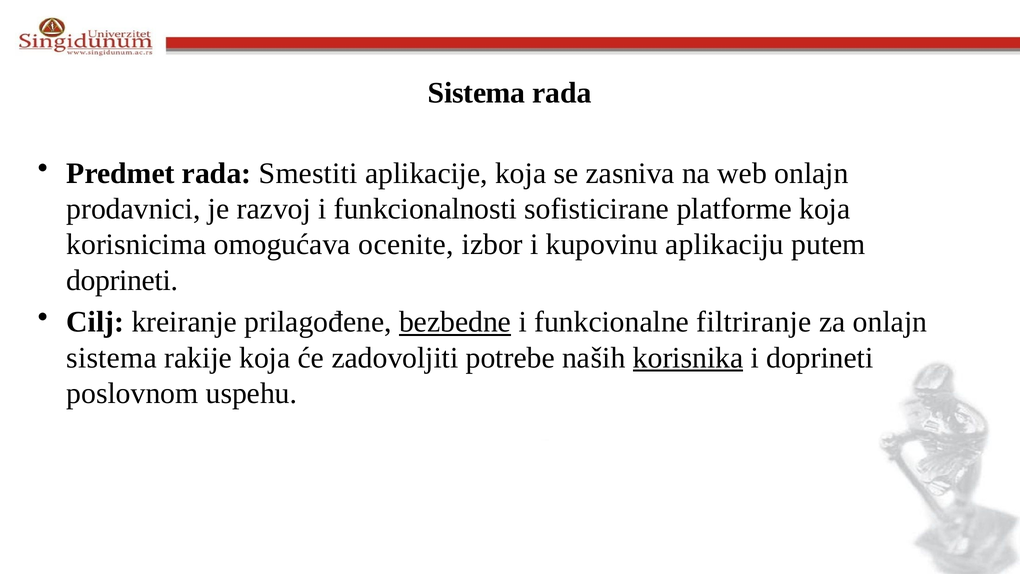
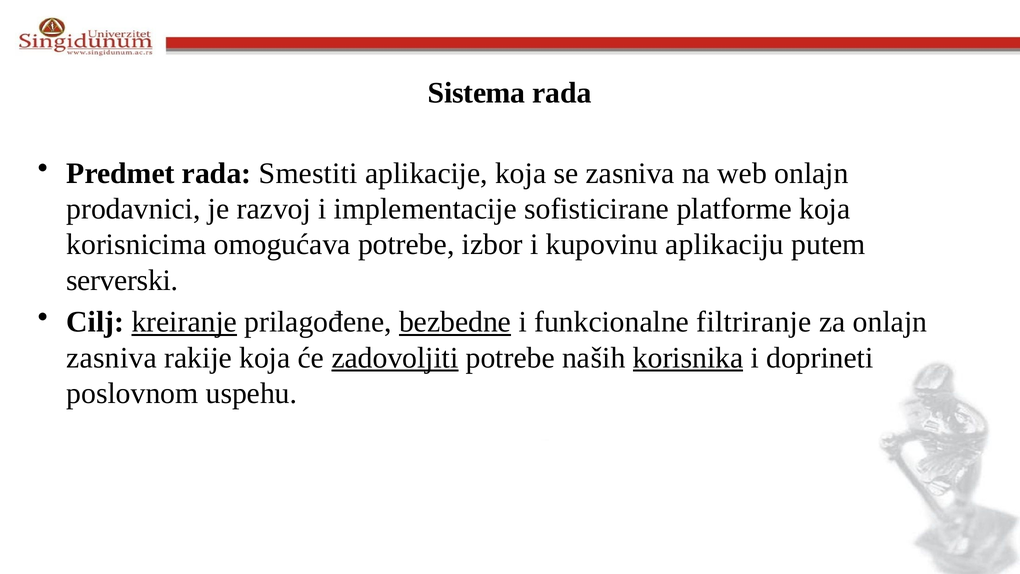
funkcionalnosti: funkcionalnosti -> implementacije (425, 209)
omogućava ocenite: ocenite -> potrebe (406, 245)
doprineti: doprineti -> serverski (122, 280)
kreiranje underline: none -> present (184, 322)
sistema: sistema -> zasniva (112, 358)
zadovoljiti underline: none -> present (395, 358)
